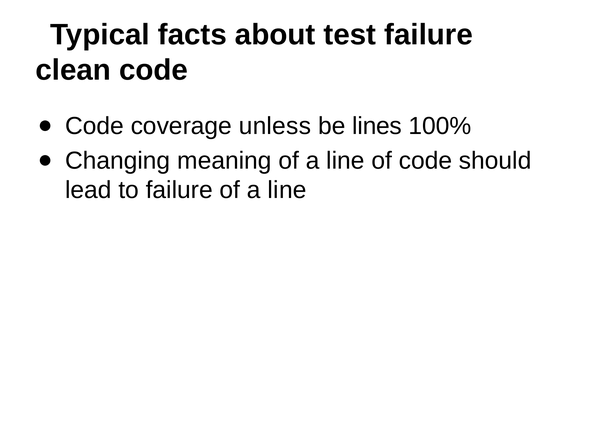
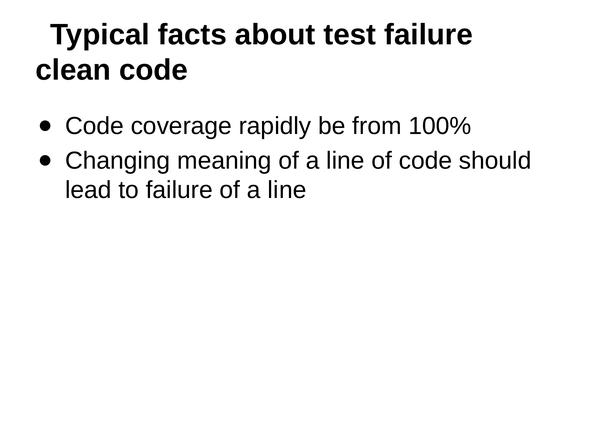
unless: unless -> rapidly (275, 126)
lines: lines -> from (377, 126)
